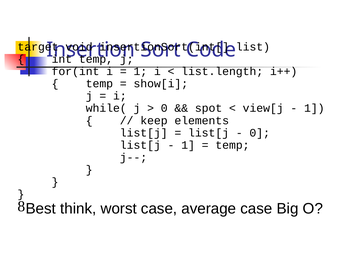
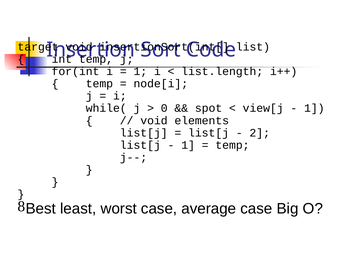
show[i: show[i -> node[i (161, 84)
keep: keep -> void (154, 120)
0: 0 -> 2 (260, 133)
think: think -> least (78, 208)
